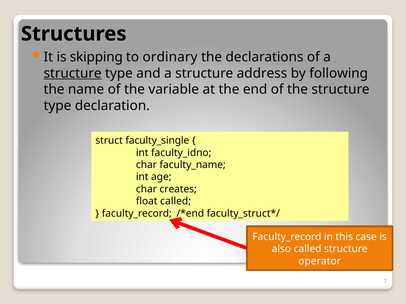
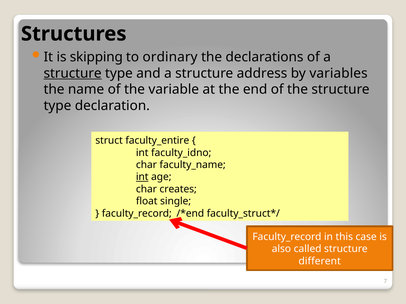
following: following -> variables (339, 73)
faculty_single: faculty_single -> faculty_entire (157, 141)
int underline: none -> present (142, 177)
float called: called -> single (176, 202)
operator: operator -> different (320, 262)
